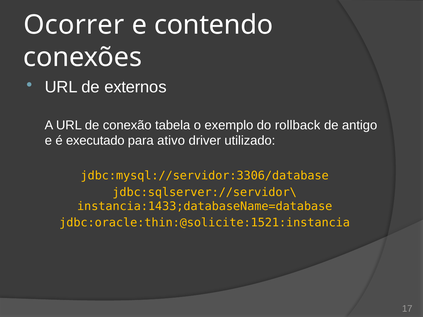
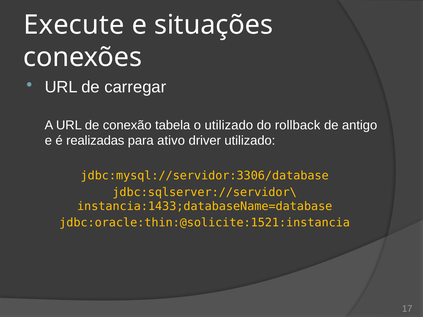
Ocorrer: Ocorrer -> Execute (74, 25)
contendo: contendo -> situações (214, 25)
externos: externos -> carregar (135, 87)
o exemplo: exemplo -> utilizado (229, 125)
executado: executado -> realizadas (95, 141)
